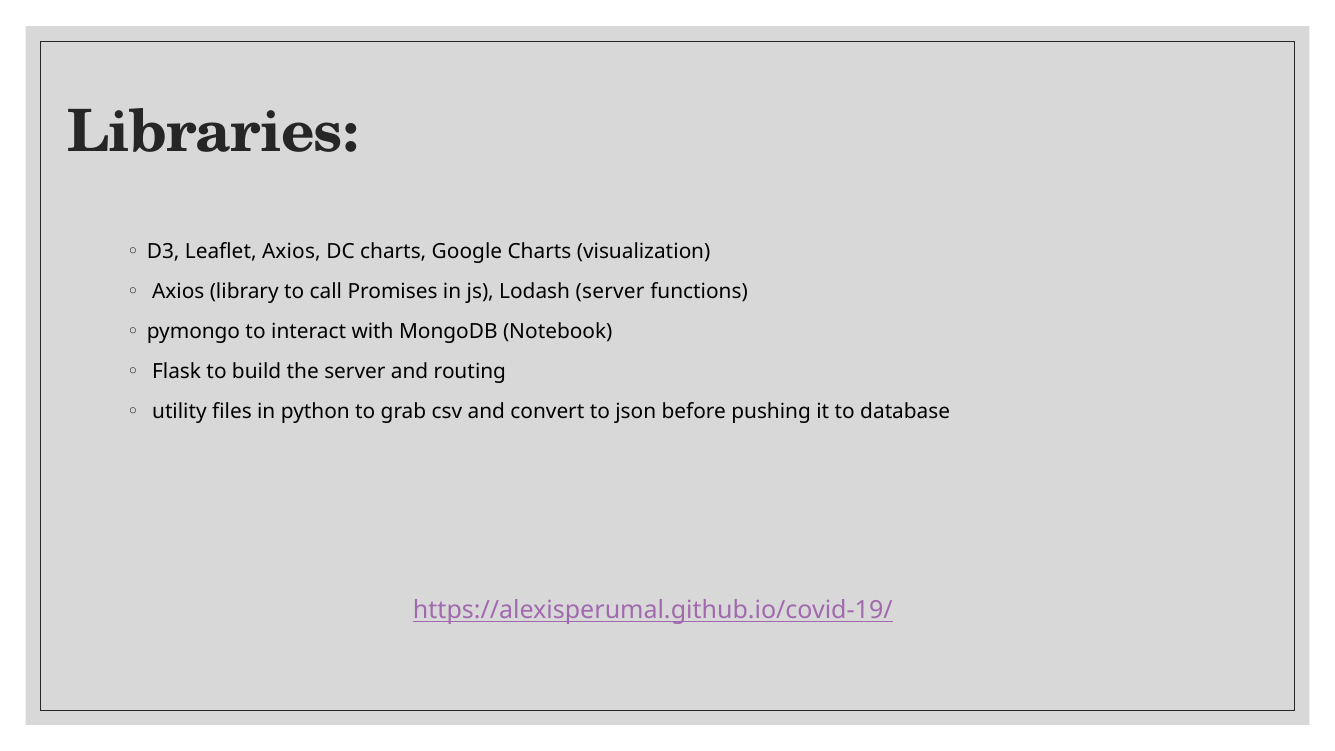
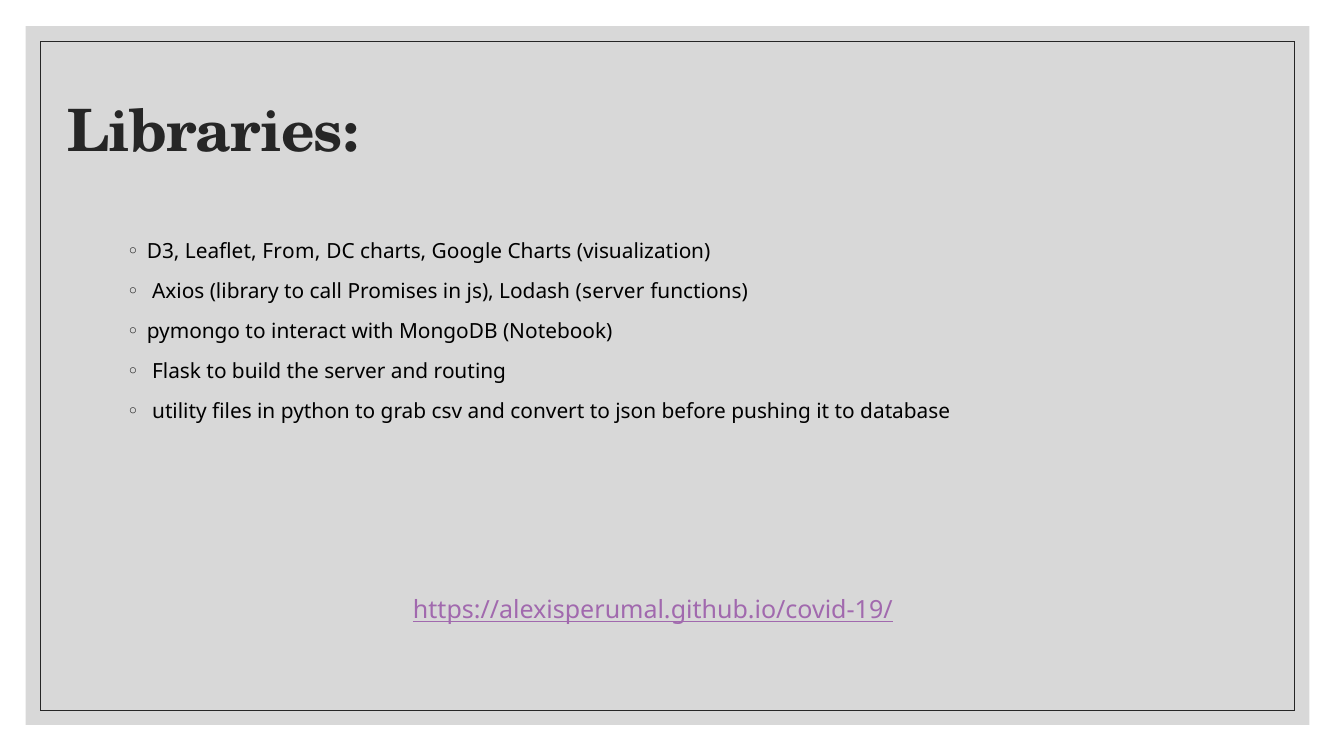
Leaflet Axios: Axios -> From (291, 252)
